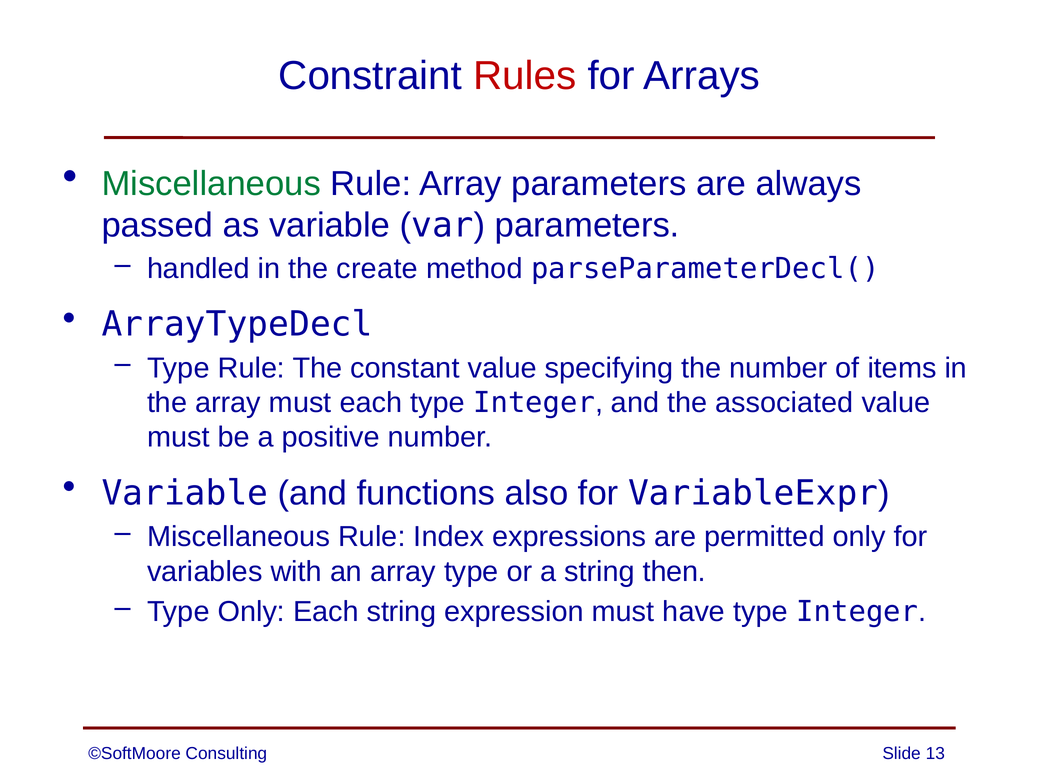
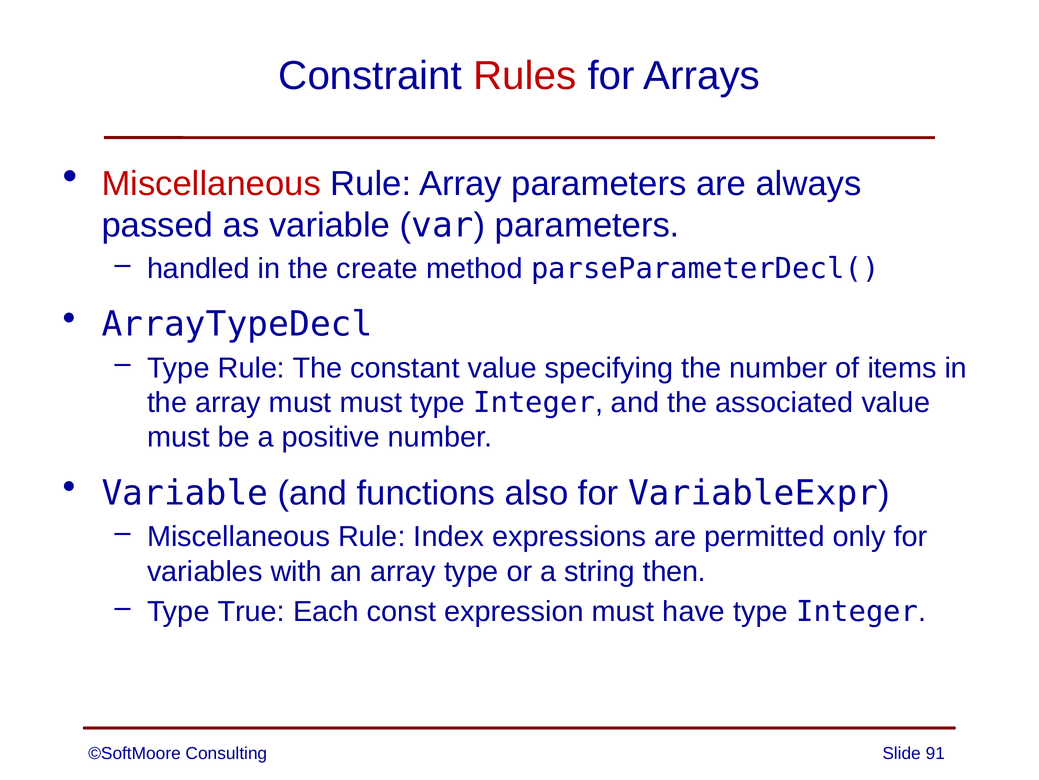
Miscellaneous colour: green -> red (211, 183)
must each: each -> must (371, 402)
Type Only: Only -> True (251, 611)
Each string: string -> const (401, 611)
13: 13 -> 91 (935, 753)
